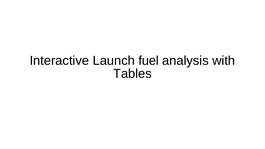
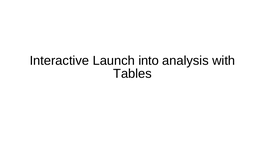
fuel: fuel -> into (149, 61)
